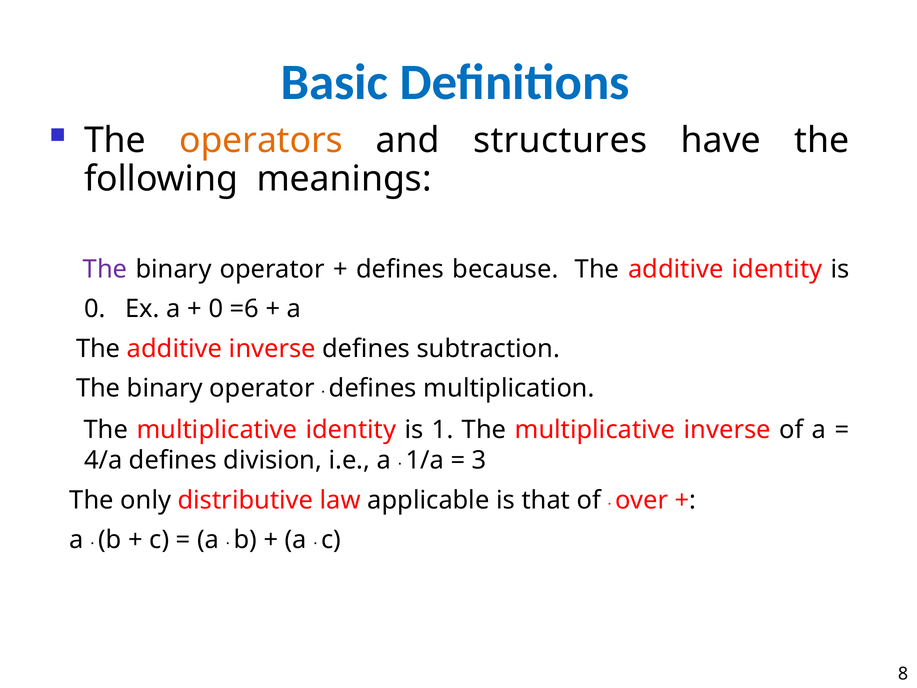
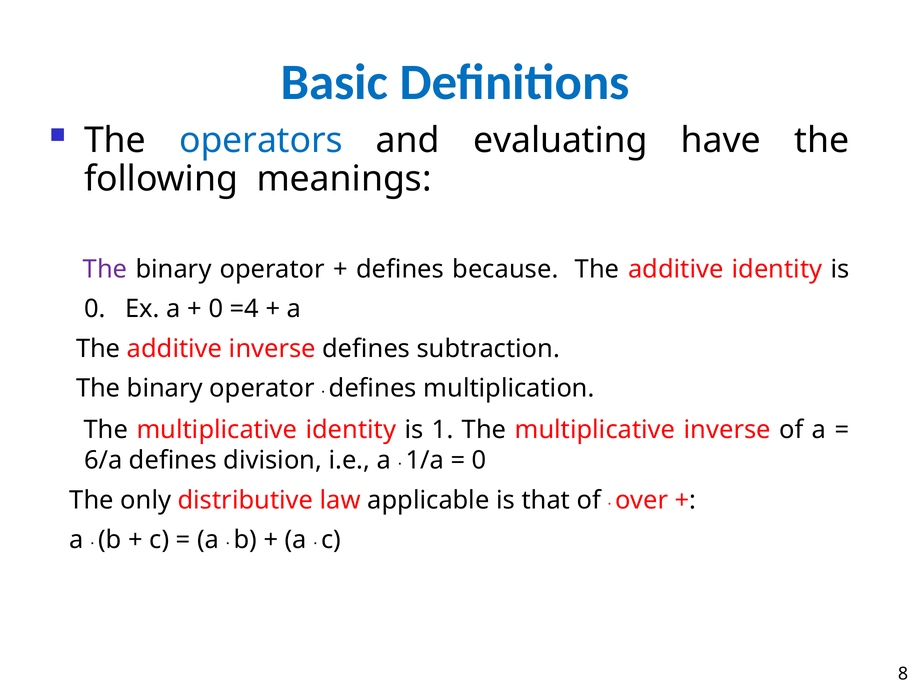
operators colour: orange -> blue (261, 140)
structures: structures -> evaluating (560, 140)
=6: =6 -> =4 (244, 309)
4/a: 4/a -> 6/a (103, 460)
3: 3 -> 0 (479, 460)
